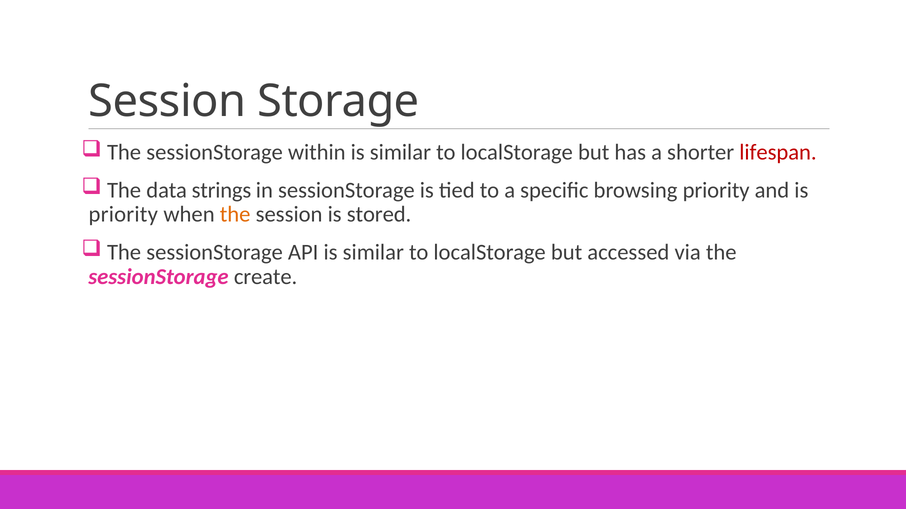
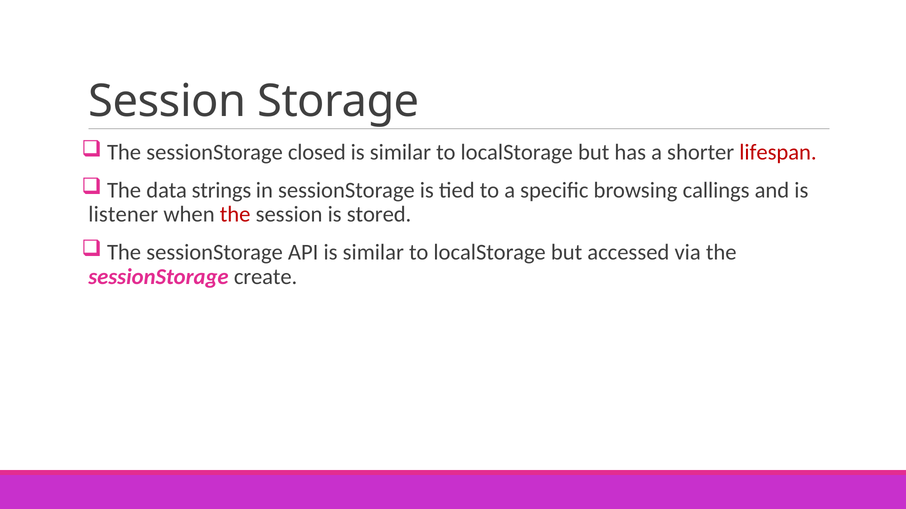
within: within -> closed (317, 153)
browsing priority: priority -> callings (716, 190)
priority: priority -> listener (123, 215)
the colour: orange -> red (235, 215)
